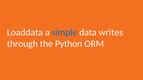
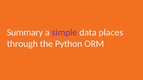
Loaddata: Loaddata -> Summary (25, 32)
simple colour: blue -> purple (64, 32)
writes: writes -> places (111, 32)
